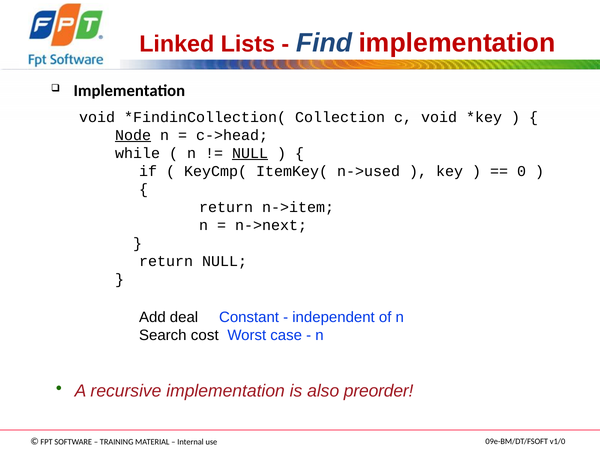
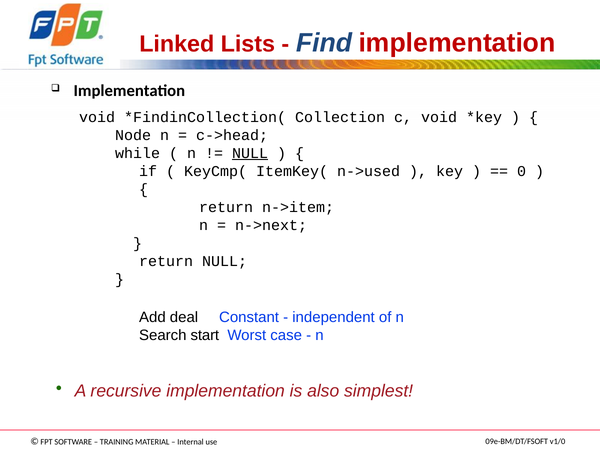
Node underline: present -> none (133, 135)
cost: cost -> start (205, 335)
preorder: preorder -> simplest (379, 391)
